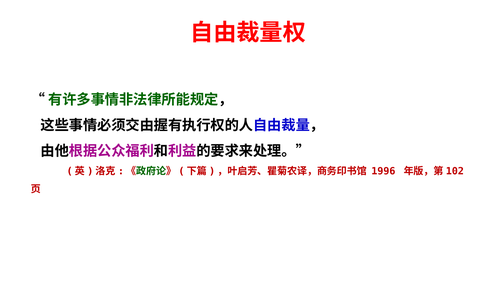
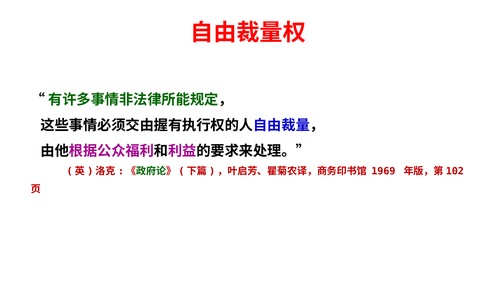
1996: 1996 -> 1969 (383, 171)
